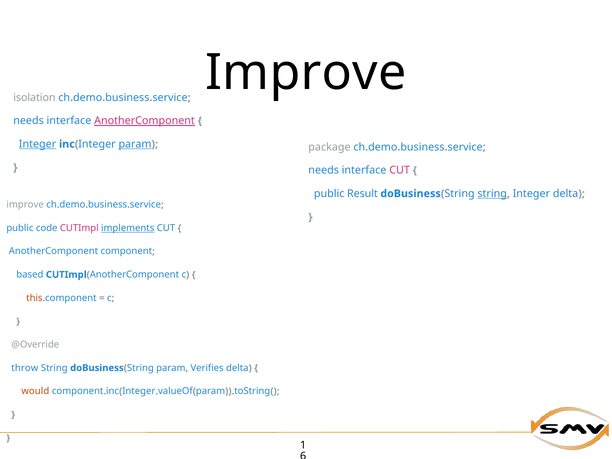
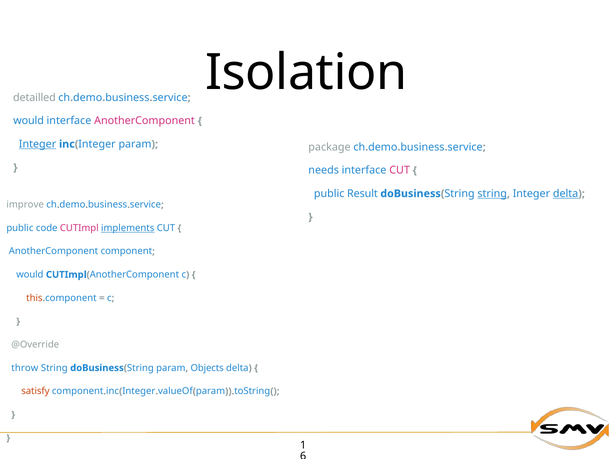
Improve: Improve -> Isolation (306, 73)
isolation: isolation -> detailled (34, 97)
needs: needs -> would (29, 121)
AnotherComponent underline: present -> none (145, 121)
param underline: present -> none (135, 144)
delta underline: none -> present (566, 194)
based: based -> would (30, 275)
Verifies: Verifies -> Objects (207, 368)
would: would -> satisfy (35, 391)
